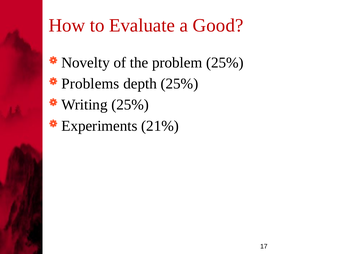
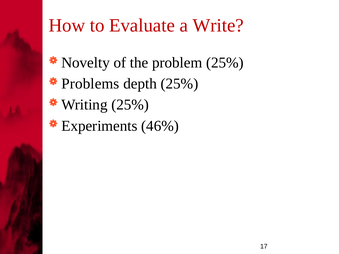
Good: Good -> Write (218, 25)
21%: 21% -> 46% (160, 126)
